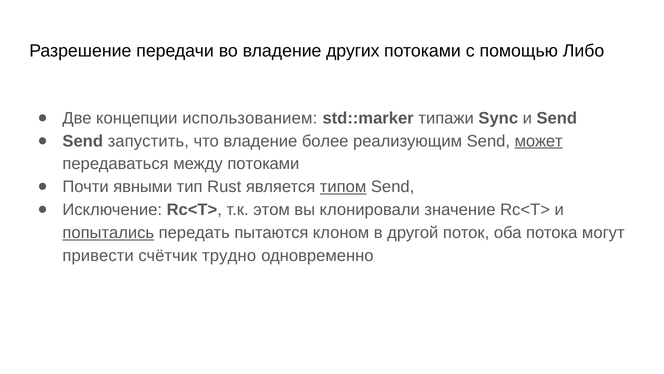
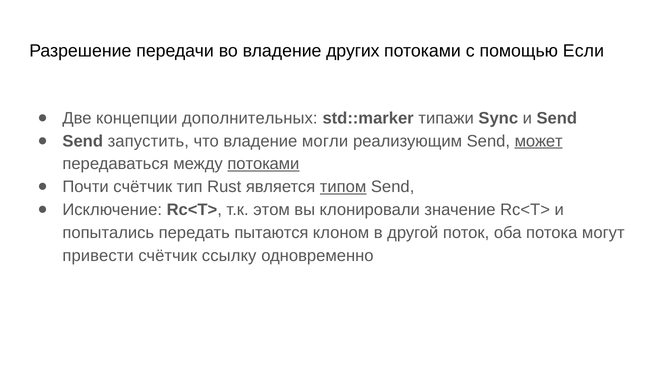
Либо: Либо -> Если (583, 51)
использованием: использованием -> дополнительных (250, 118)
более: более -> могли (325, 141)
потоками underline: none -> present (263, 164)
Почти явными: явными -> счётчик (143, 187)
попытались underline: present -> none (108, 232)
трудно: трудно -> ссылку (229, 255)
